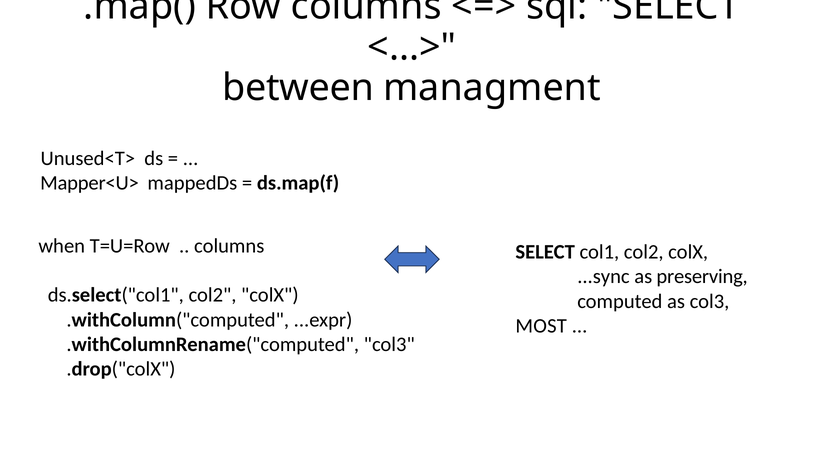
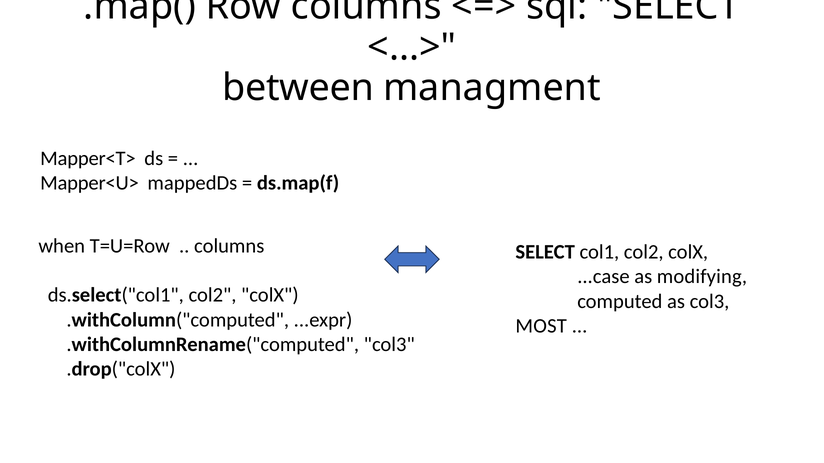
Unused<T>: Unused<T> -> Mapper<T> (88, 158)
...sync: ...sync -> ...case (603, 277)
preserving: preserving -> modifying (702, 277)
